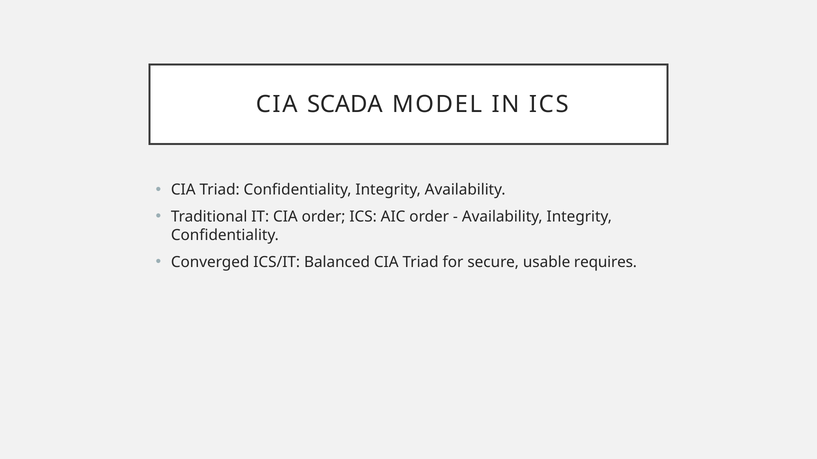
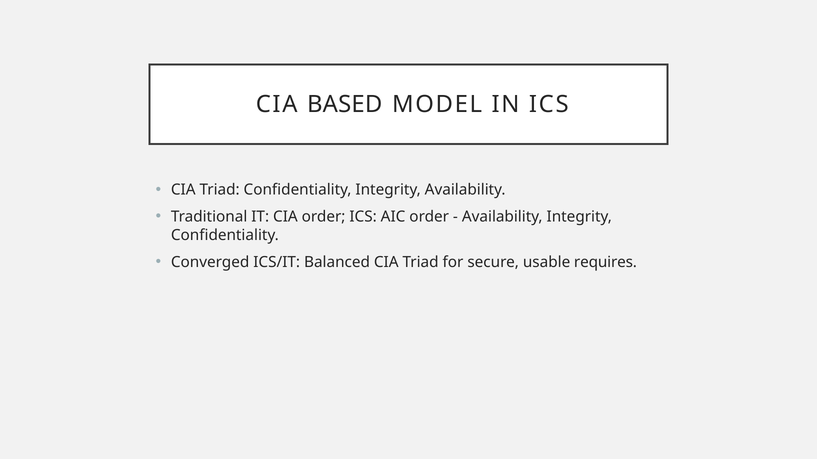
SCADA: SCADA -> BASED (345, 104)
